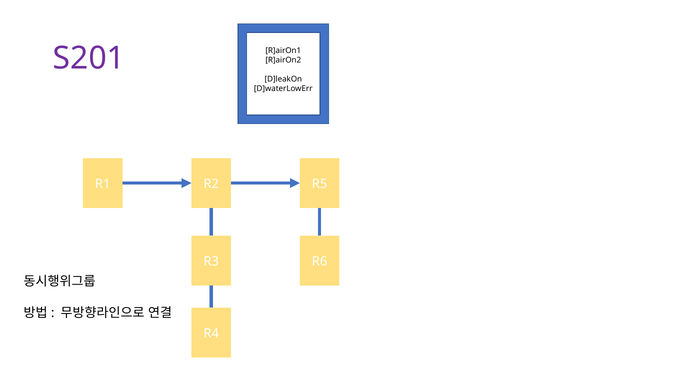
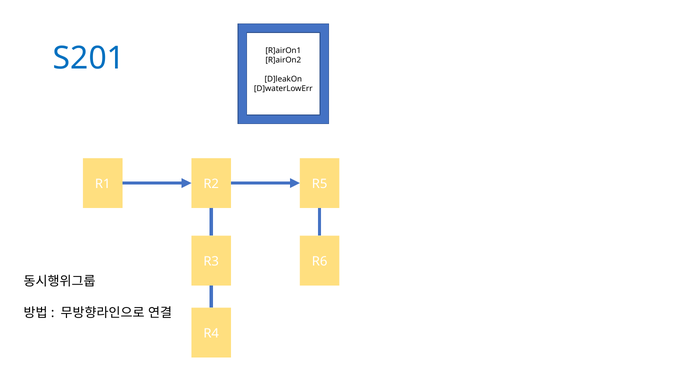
S201 colour: purple -> blue (89, 58)
